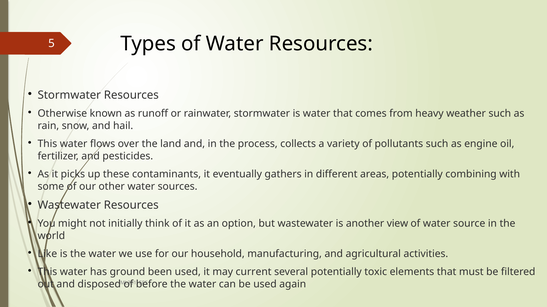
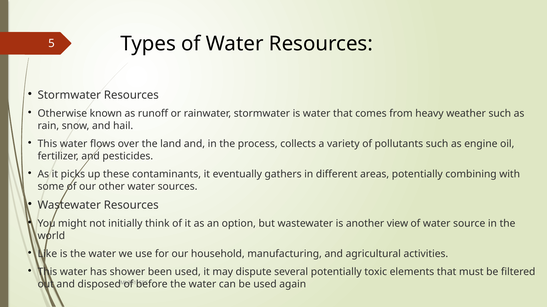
ground: ground -> shower (127, 272)
current: current -> dispute (254, 272)
